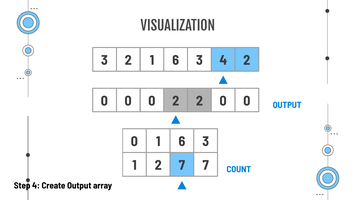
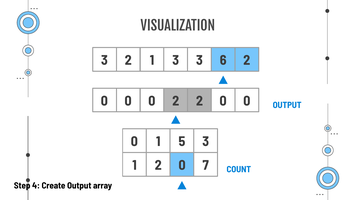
2 1 6: 6 -> 3 (176, 60)
3 4: 4 -> 6 (223, 60)
0 1 6: 6 -> 5 (182, 142)
1 2 7: 7 -> 0 (182, 165)
